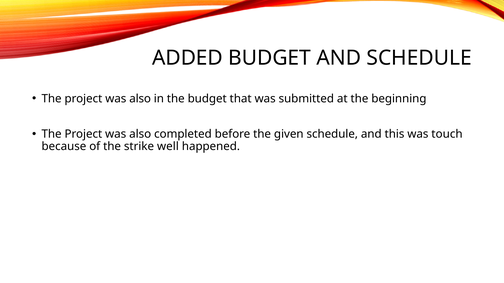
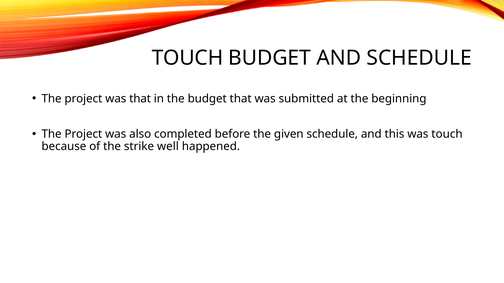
ADDED: ADDED -> TOUCH (188, 58)
also: also -> that (140, 99)
